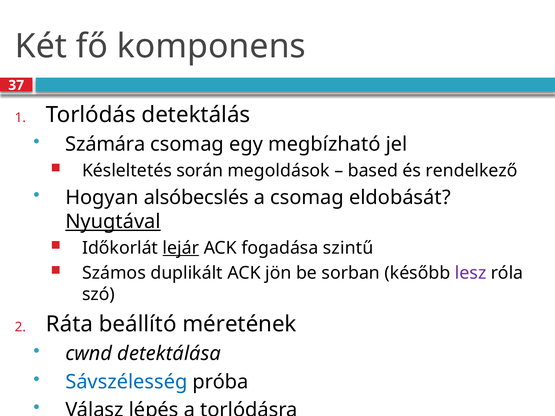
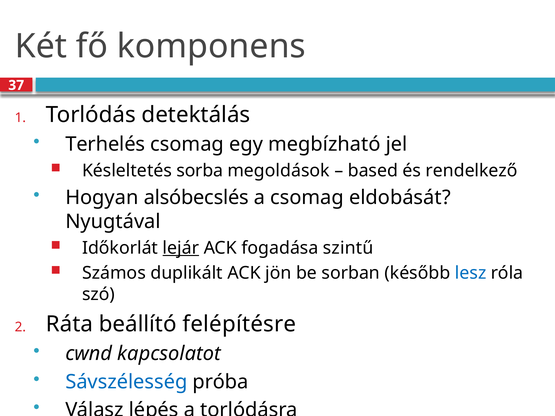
Számára: Számára -> Terhelés (105, 144)
során: során -> sorba (200, 171)
Nyugtával underline: present -> none (113, 222)
lesz colour: purple -> blue (471, 273)
méretének: méretének -> felépítésre (239, 324)
detektálása: detektálása -> kapcsolatot (169, 354)
